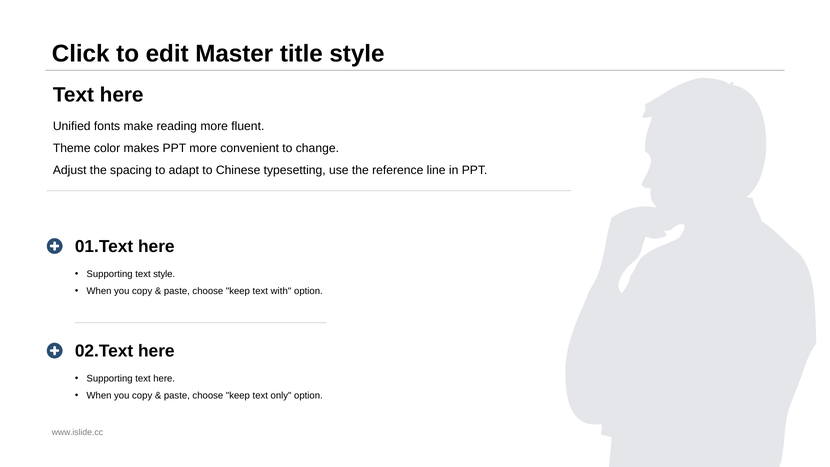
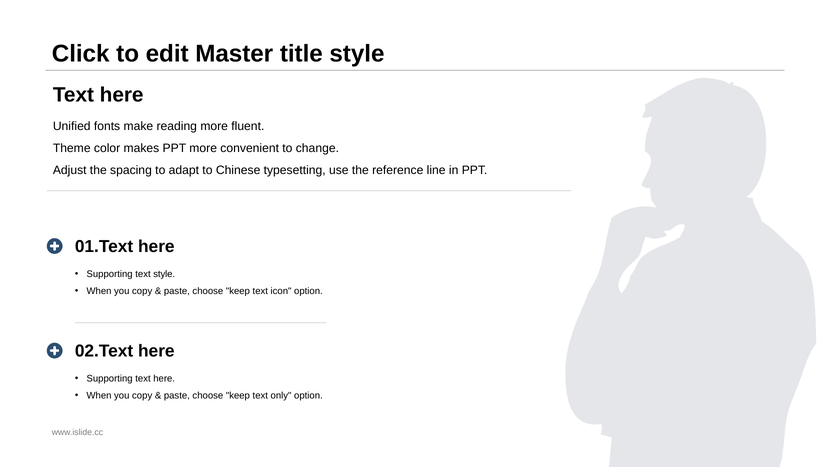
with: with -> icon (281, 291)
